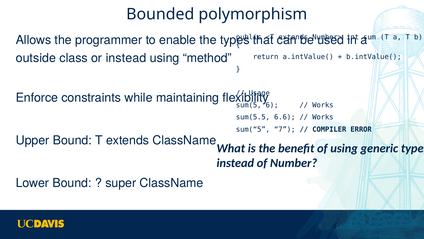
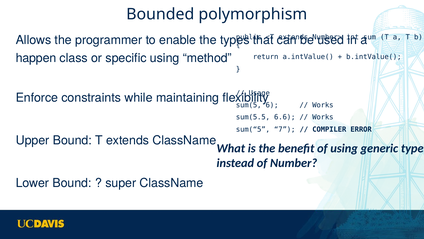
outside: outside -> happen (36, 58)
or instead: instead -> specific (126, 58)
